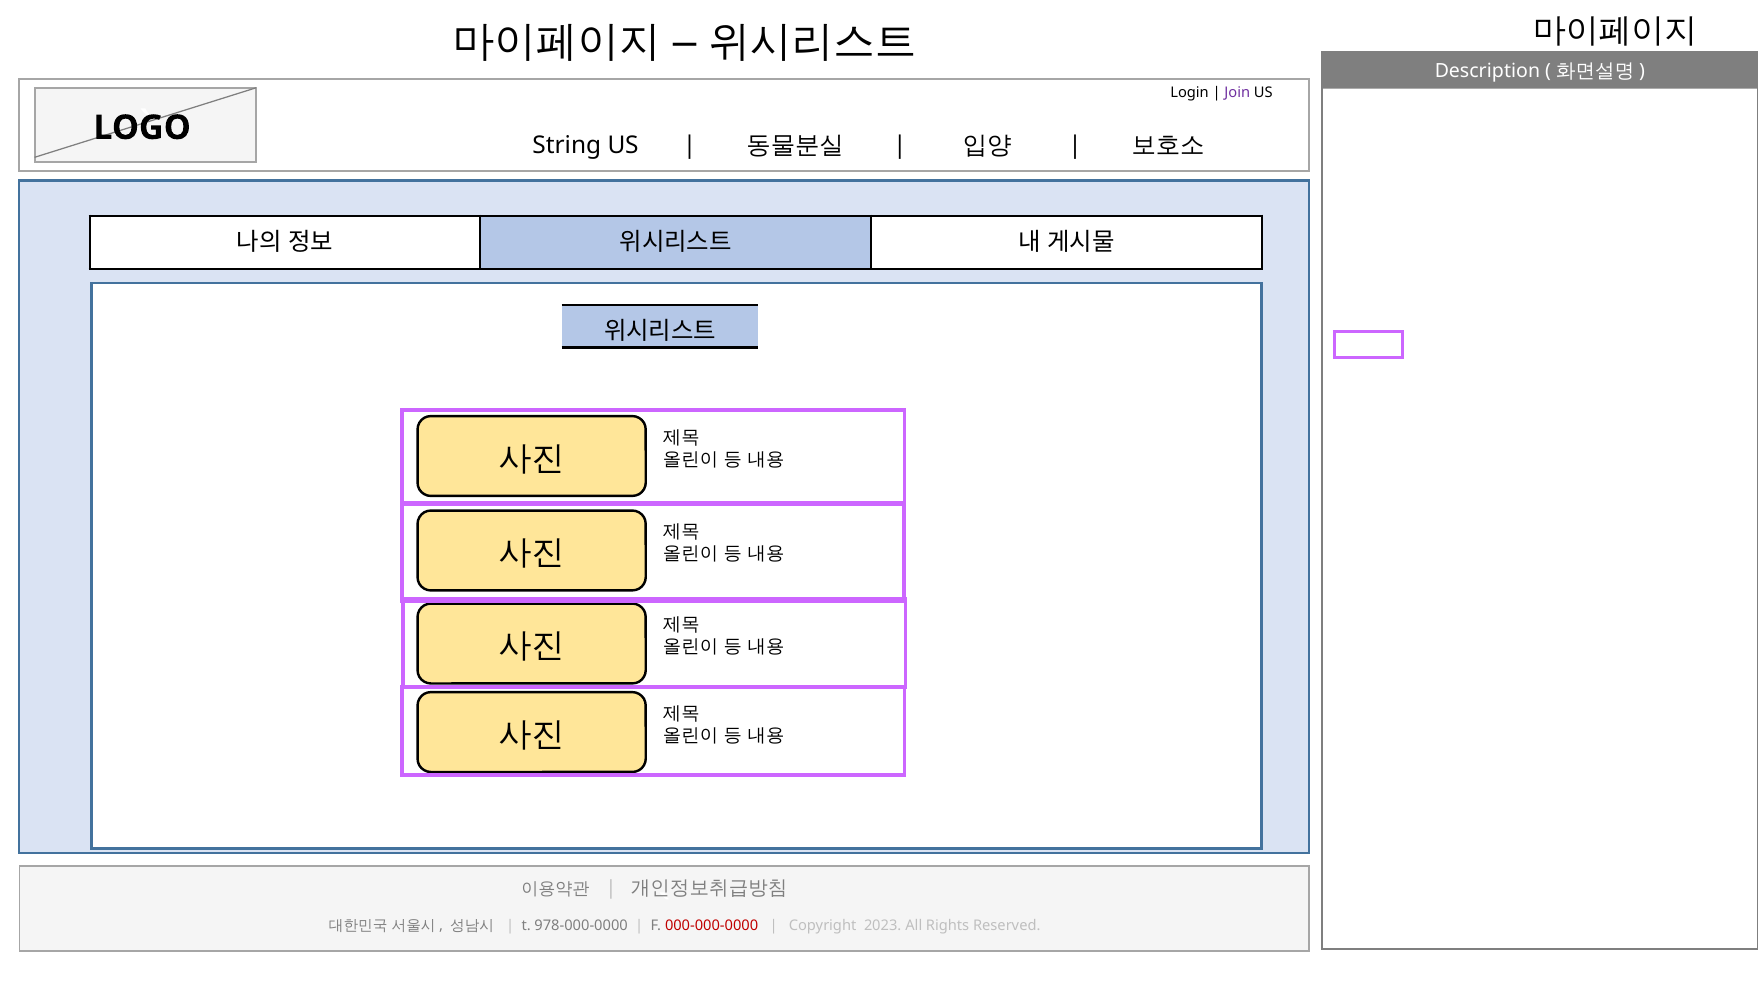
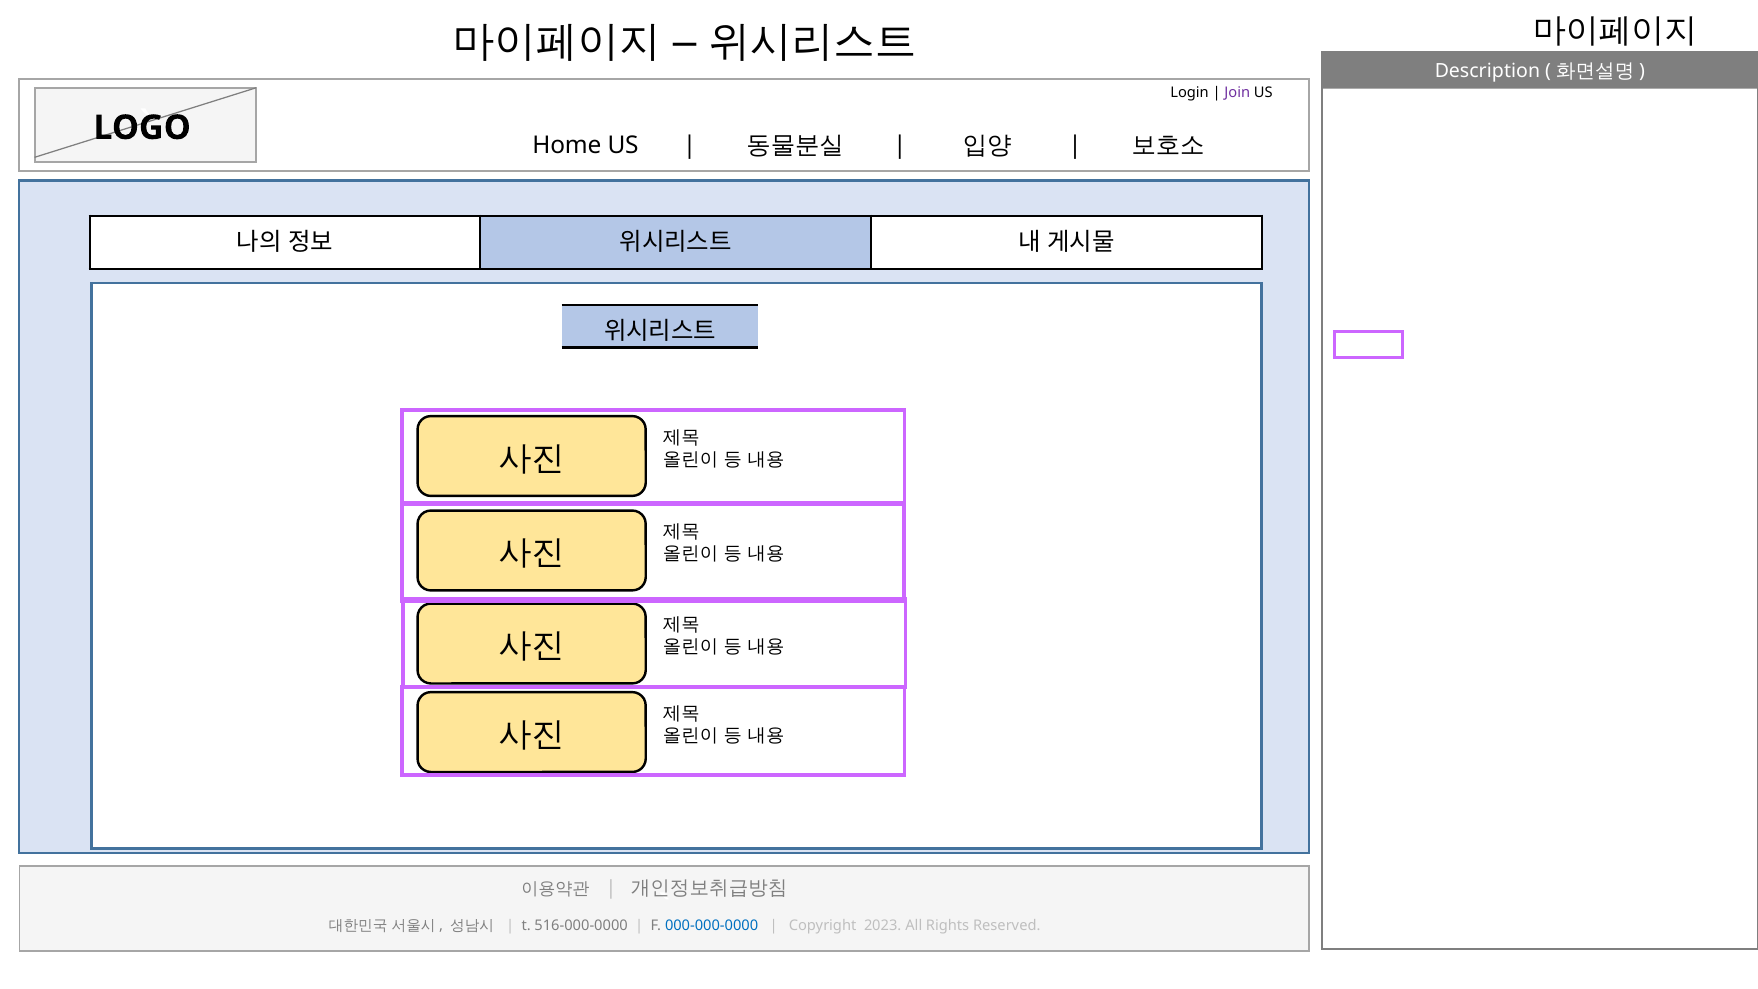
String: String -> Home (567, 145)
978-000-0000: 978-000-0000 -> 516-000-0000 (581, 926)
000-000-0000 colour: red -> blue (712, 926)
